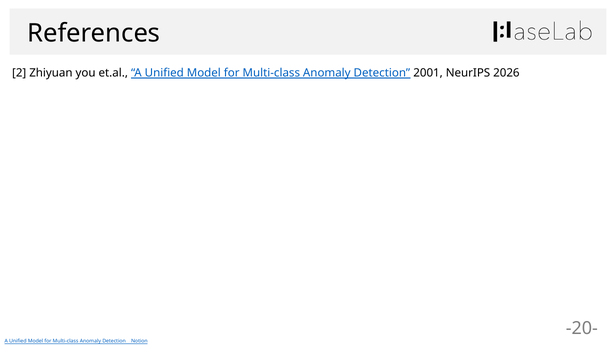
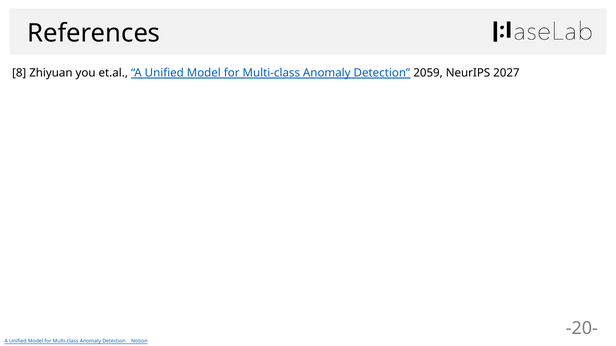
2: 2 -> 8 (19, 73)
2001: 2001 -> 2059 (428, 73)
2026: 2026 -> 2027 (506, 73)
